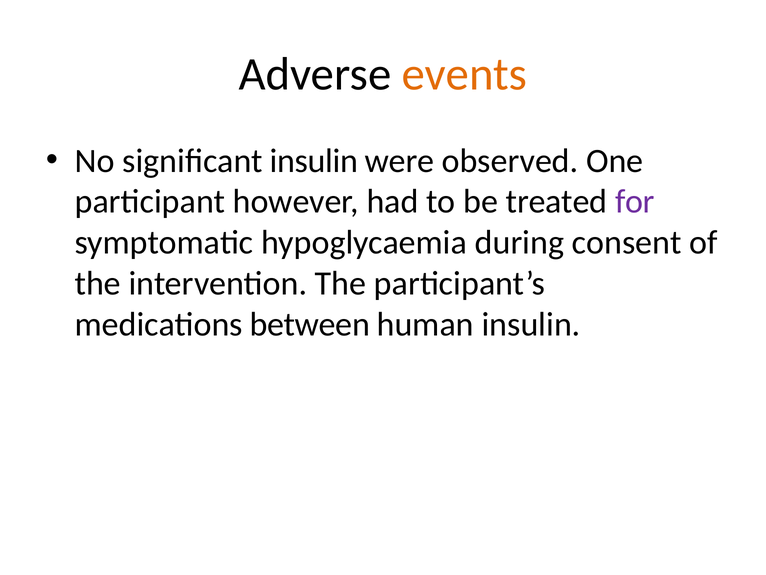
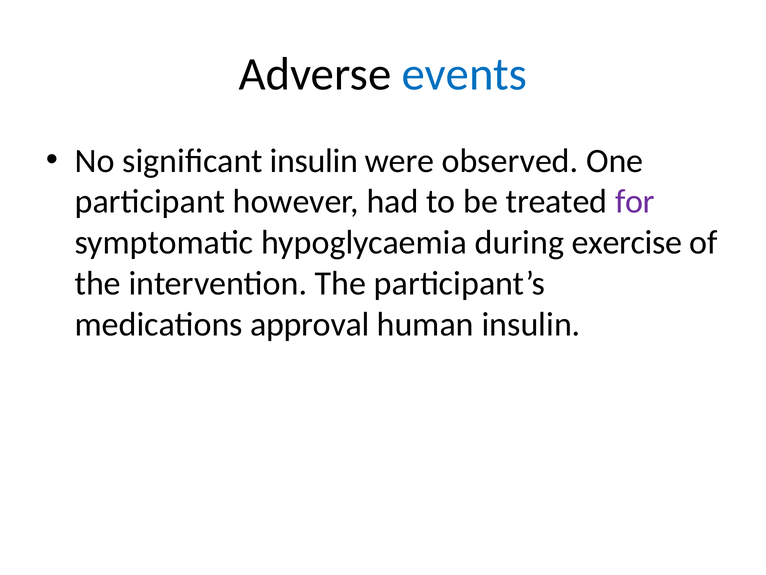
events colour: orange -> blue (465, 74)
consent: consent -> exercise (627, 242)
between: between -> approval (310, 324)
